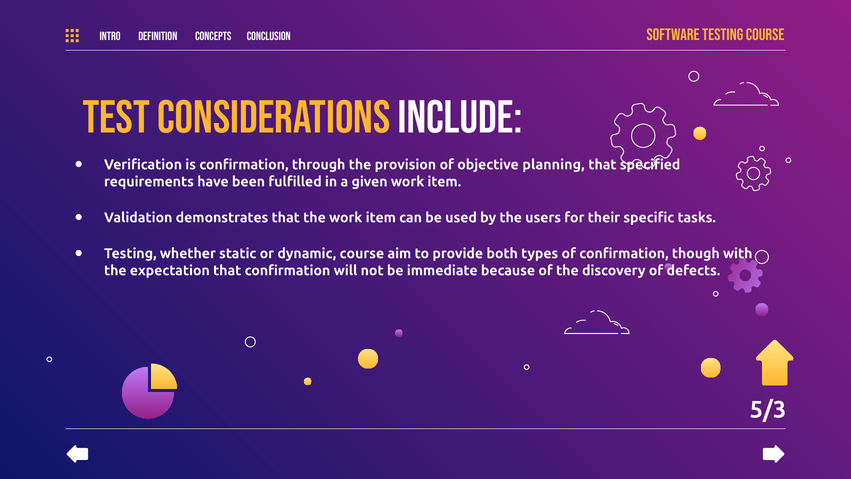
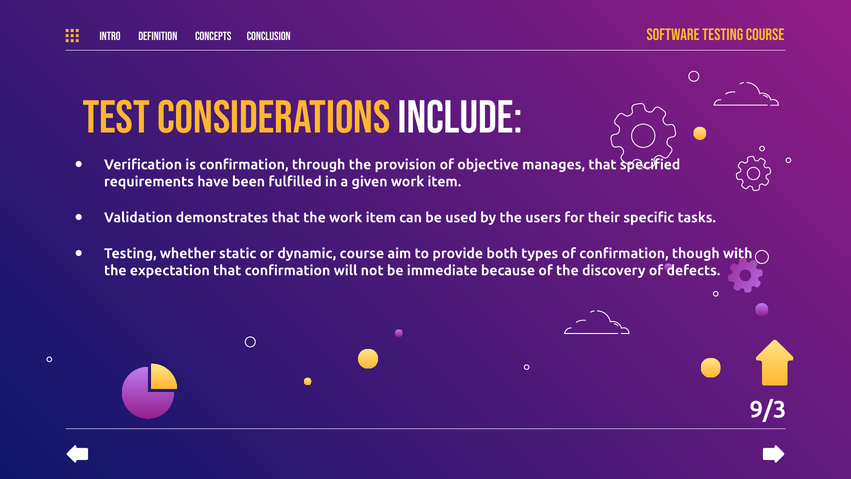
planning: planning -> manages (554, 164)
5/3: 5/3 -> 9/3 (768, 409)
